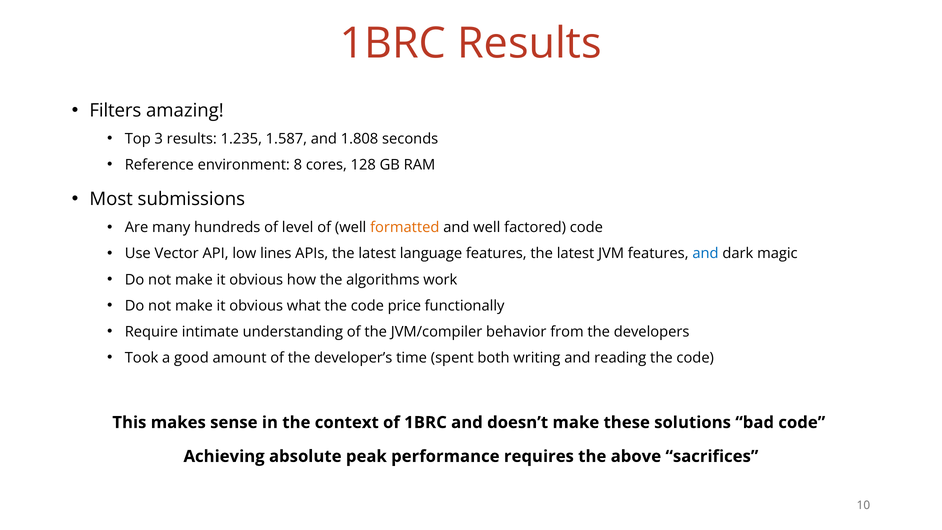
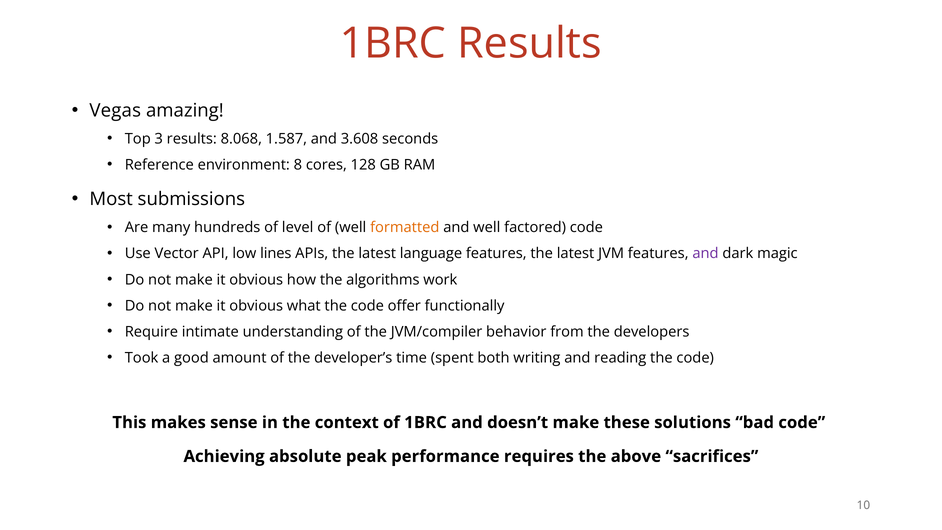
Filters: Filters -> Vegas (115, 110)
1.235: 1.235 -> 8.068 (241, 139)
1.808: 1.808 -> 3.608 (360, 139)
and colour: blue -> purple (706, 254)
price: price -> offer (404, 306)
